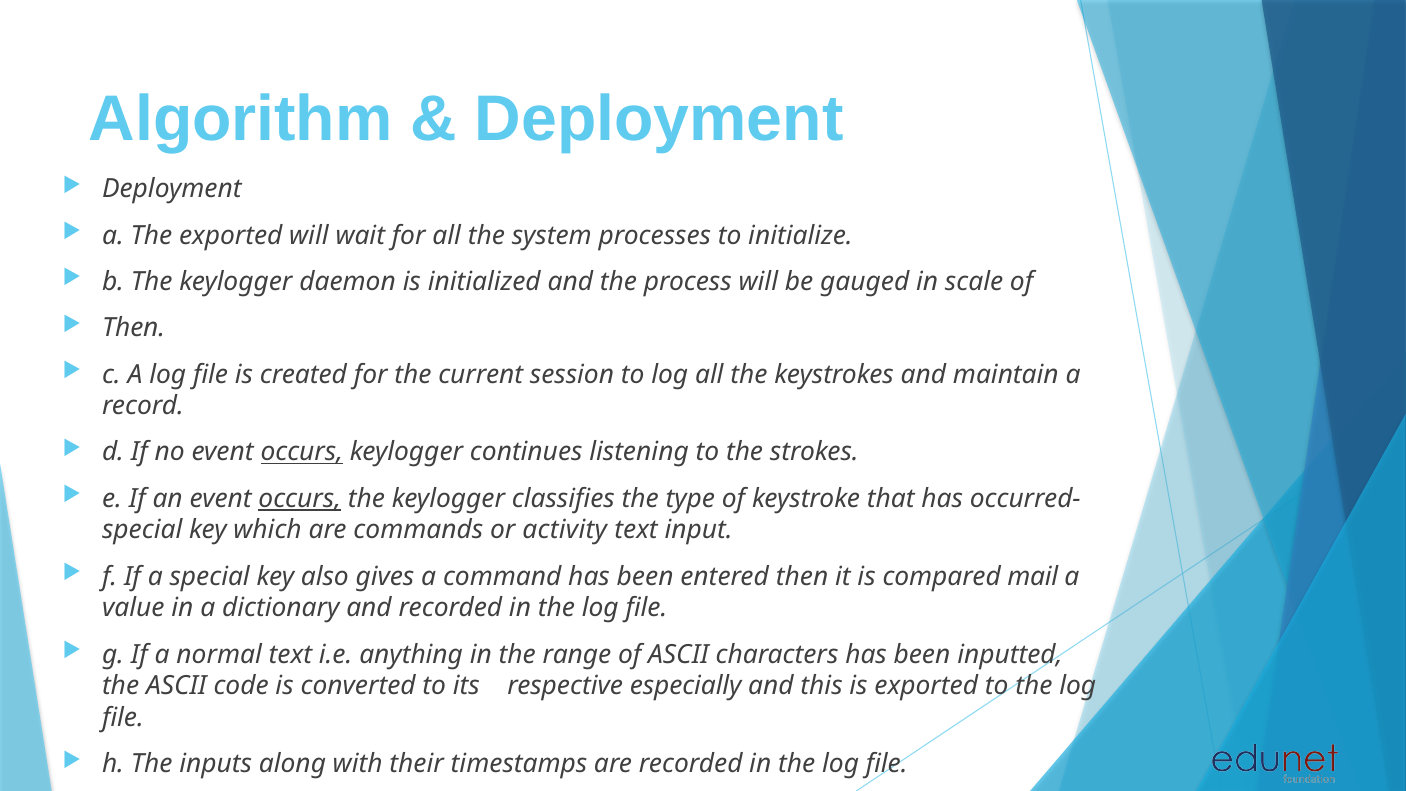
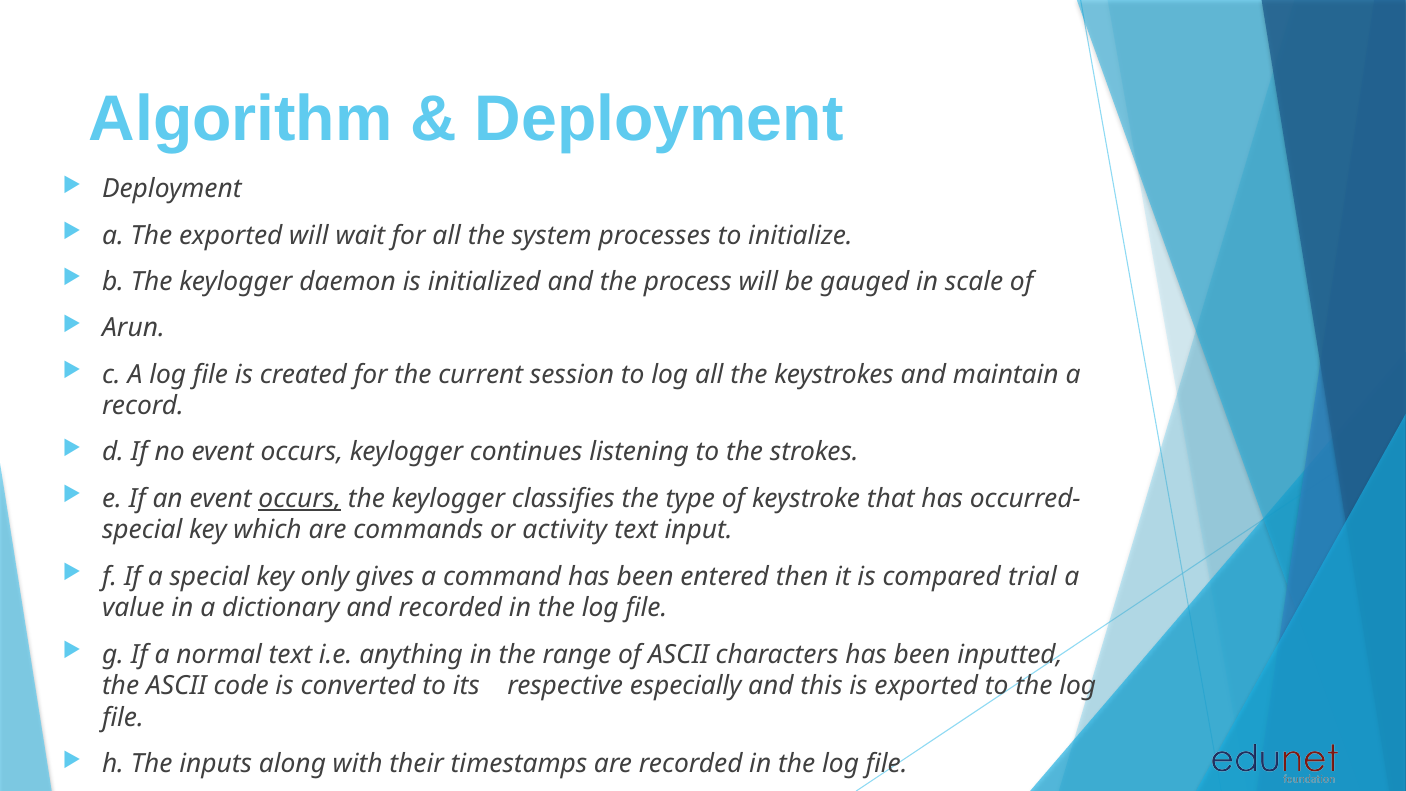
Then: Then -> Arun (133, 328)
occurs underline: present -> none (302, 452)
also: also -> only (325, 576)
mail: mail -> trial (1033, 576)
